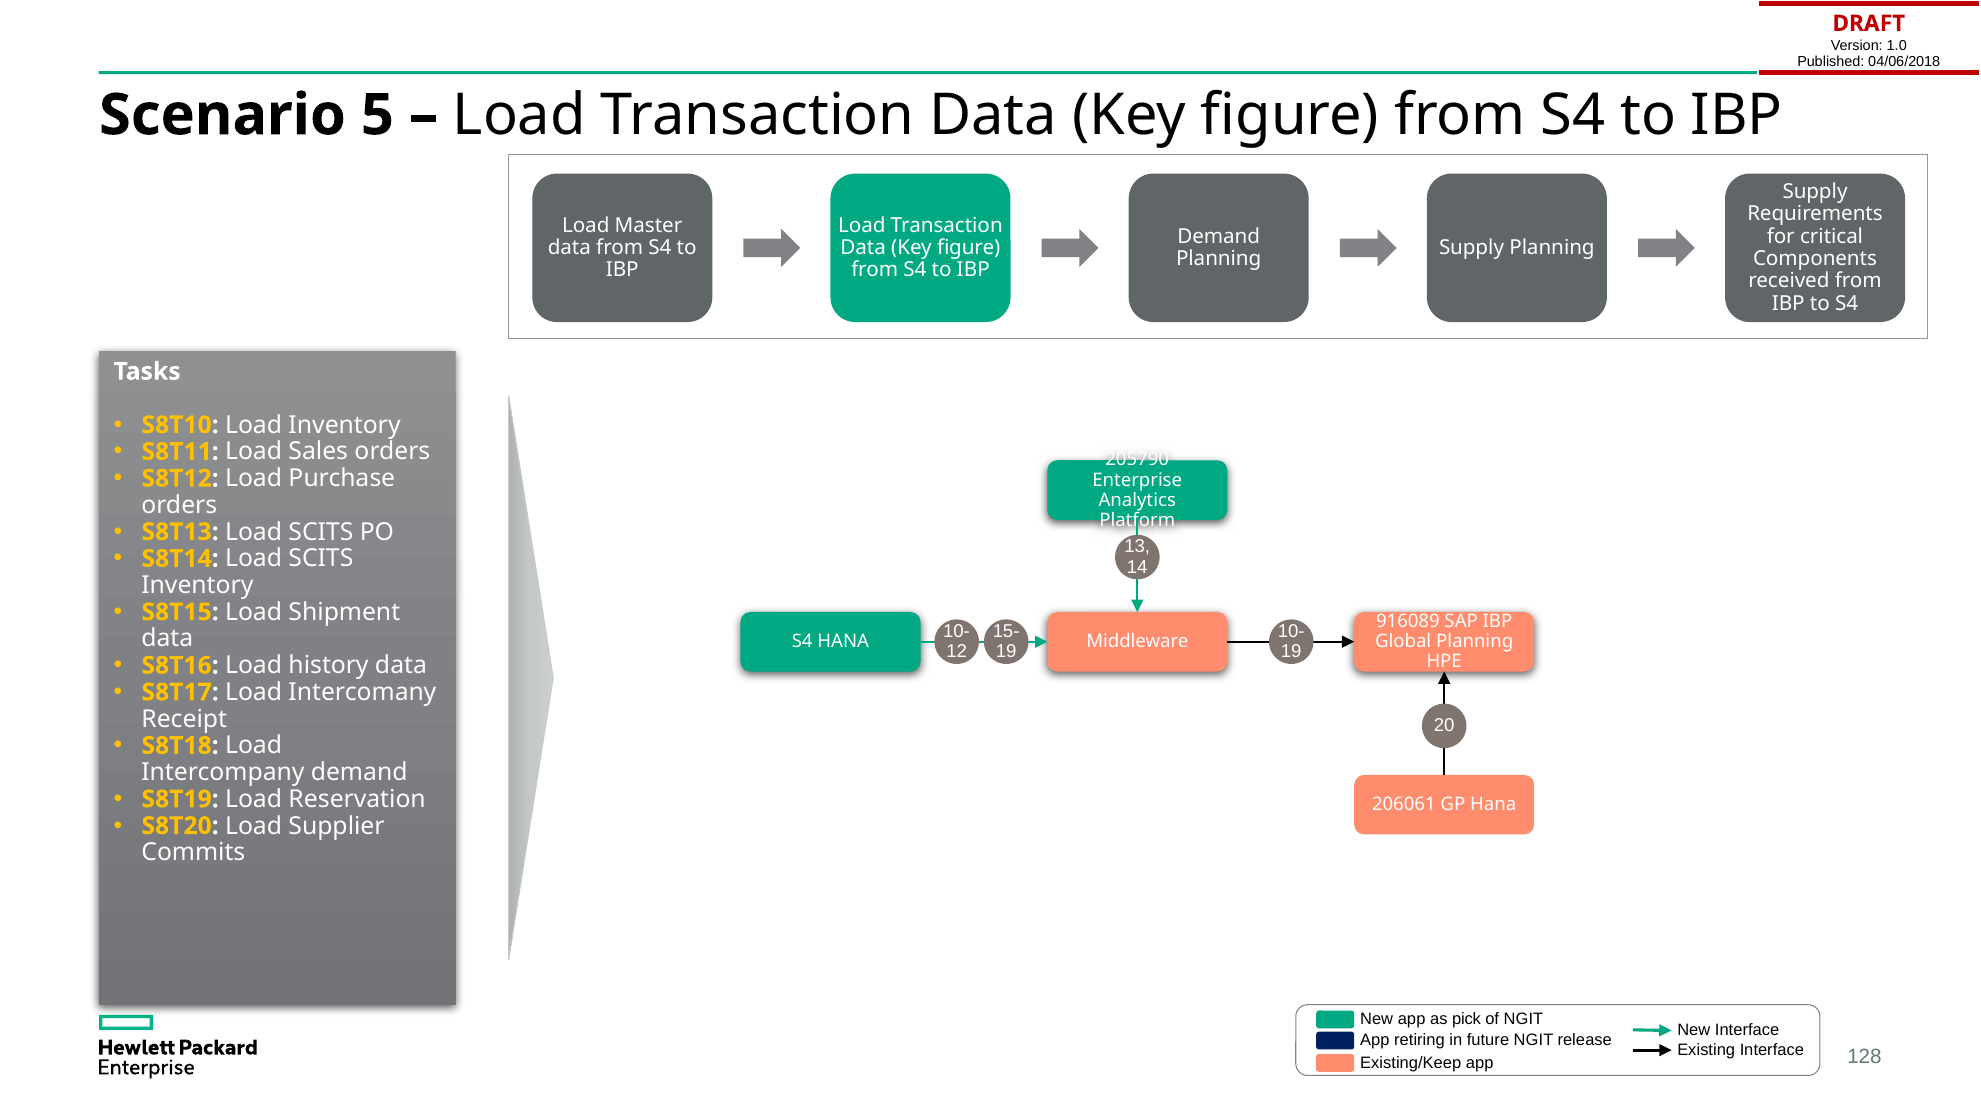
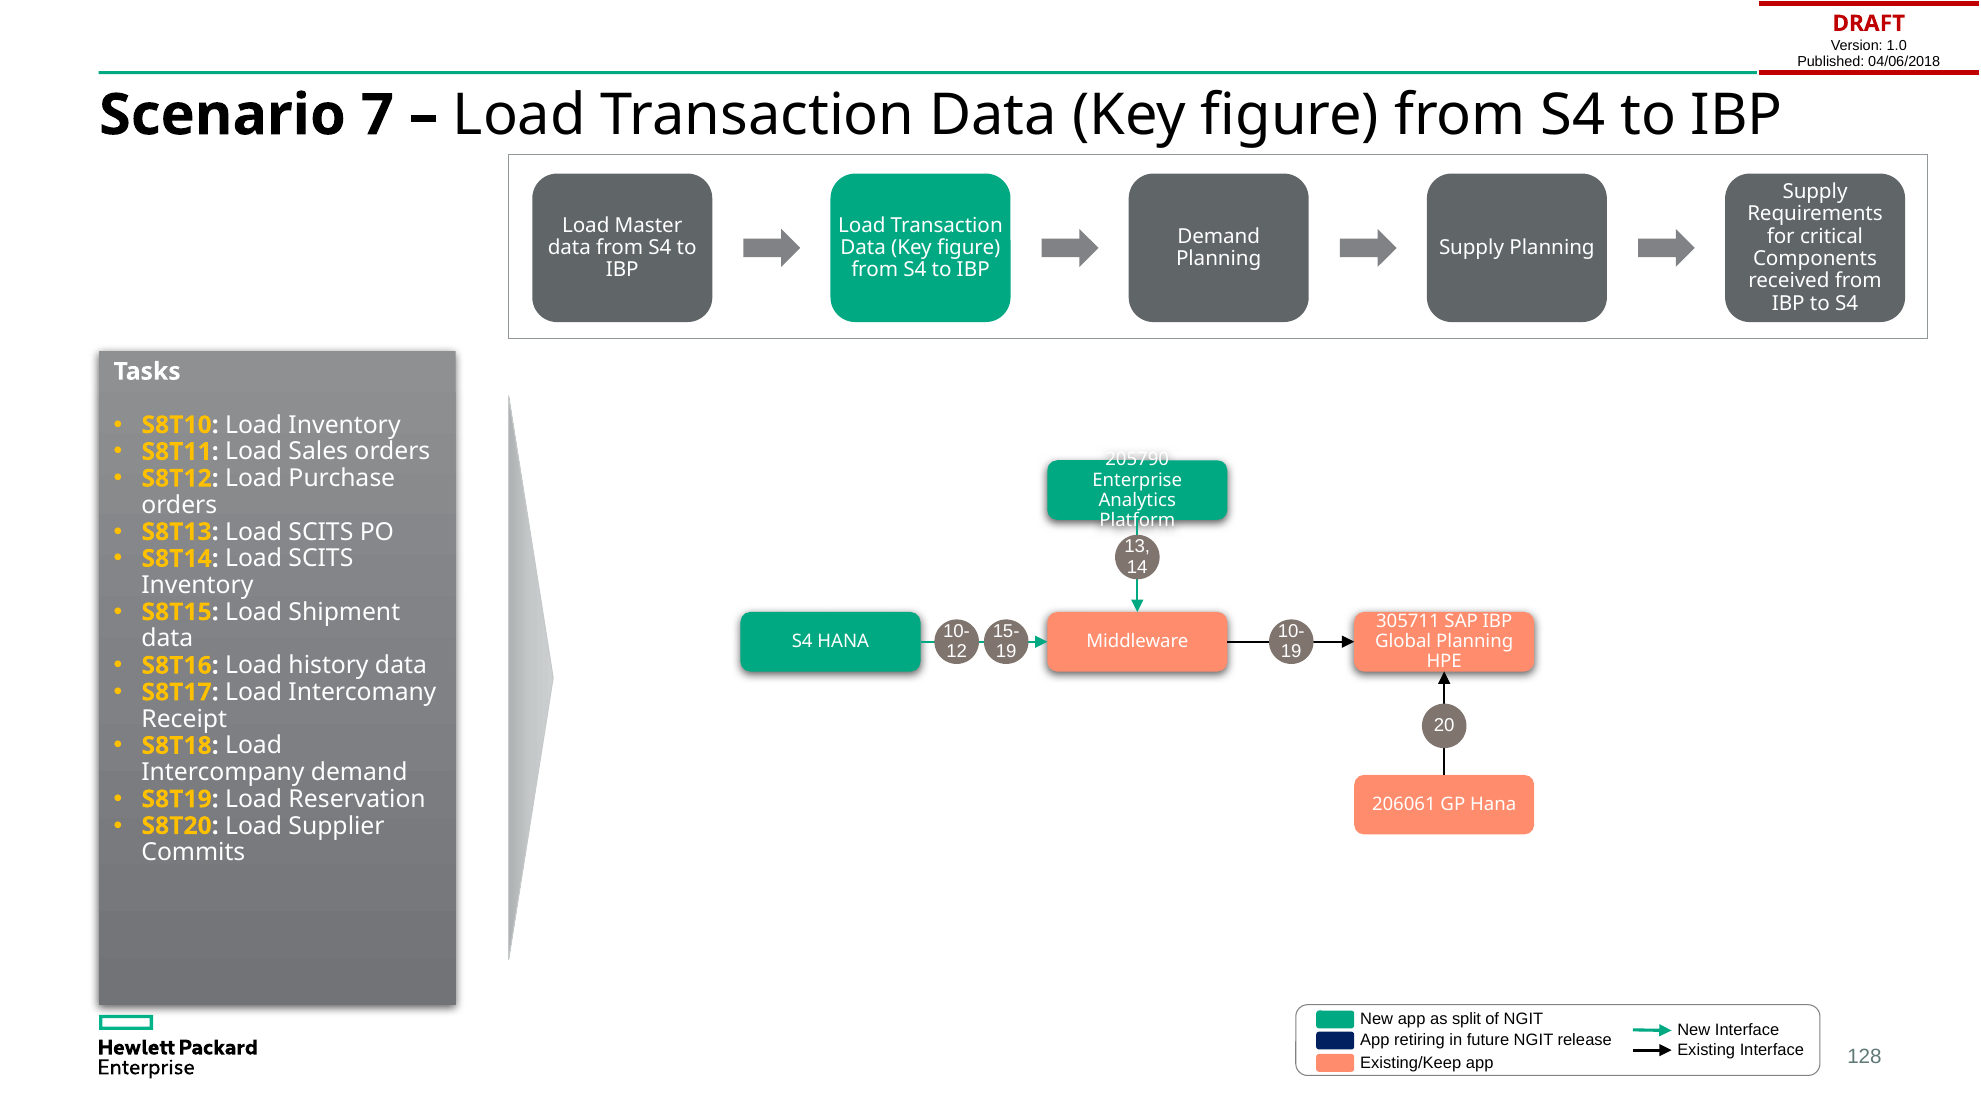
5: 5 -> 7 (377, 115)
916089: 916089 -> 305711 (1408, 622)
pick: pick -> split (1466, 1020)
